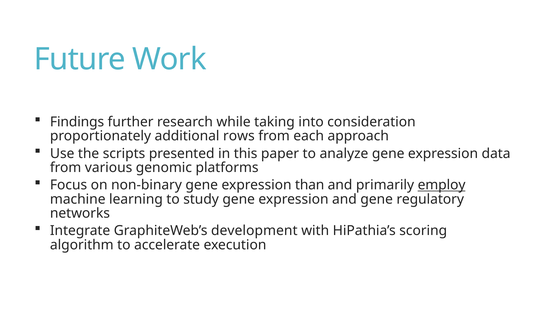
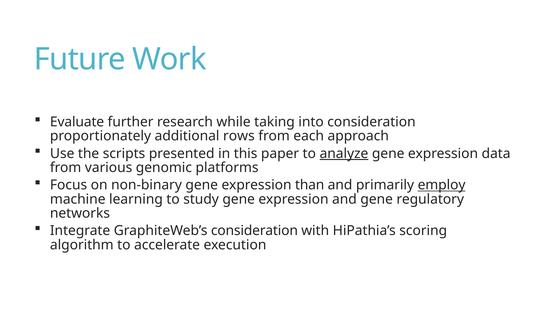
Findings: Findings -> Evaluate (77, 122)
analyze underline: none -> present (344, 154)
GraphiteWeb’s development: development -> consideration (254, 231)
